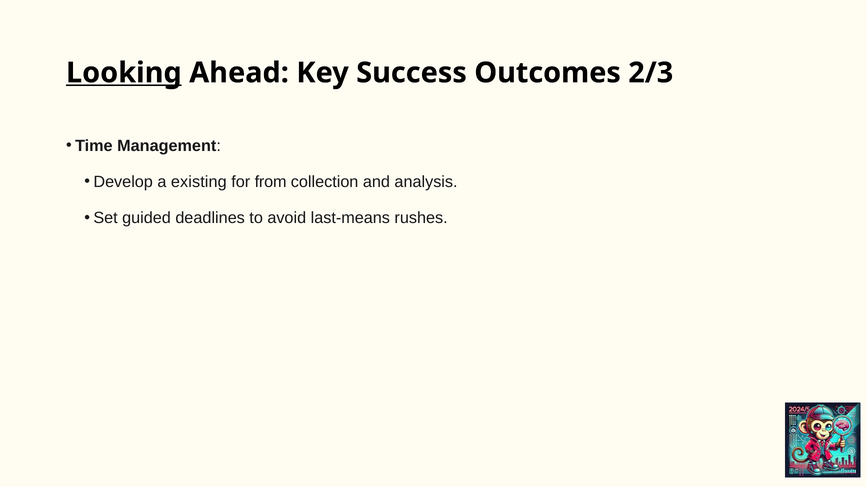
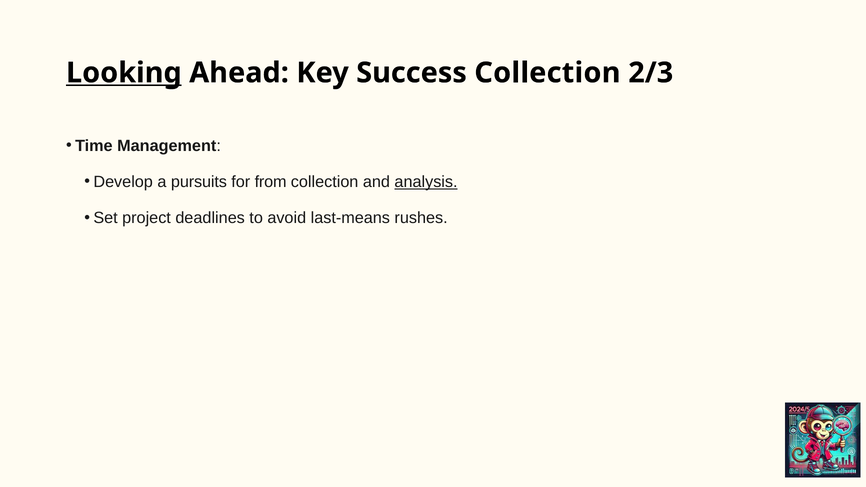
Success Outcomes: Outcomes -> Collection (547, 73)
existing: existing -> pursuits (199, 182)
analysis underline: none -> present (426, 182)
guided: guided -> project (147, 218)
